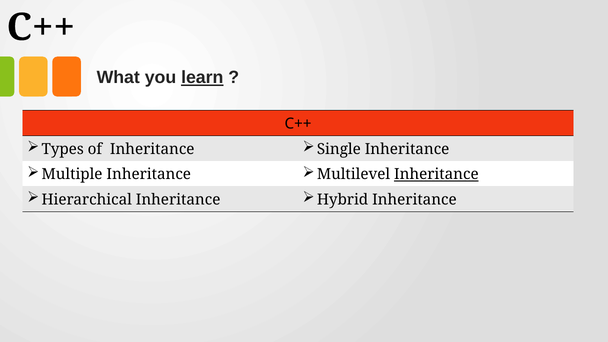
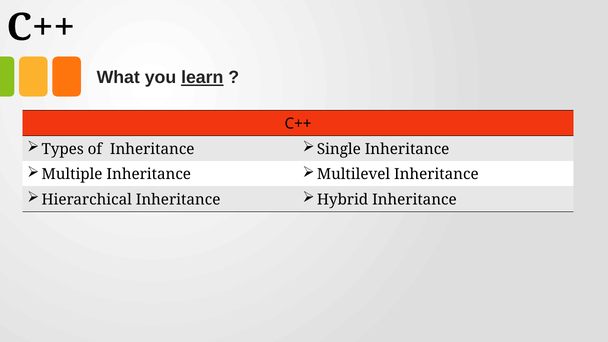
Inheritance underline: present -> none (436, 174)
